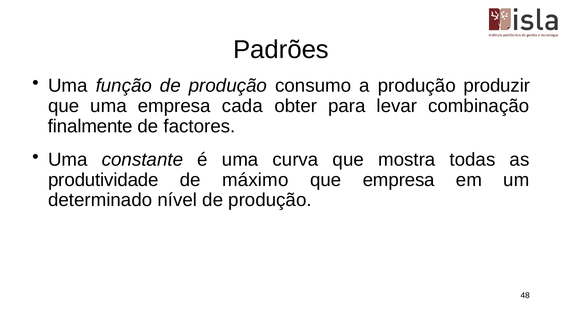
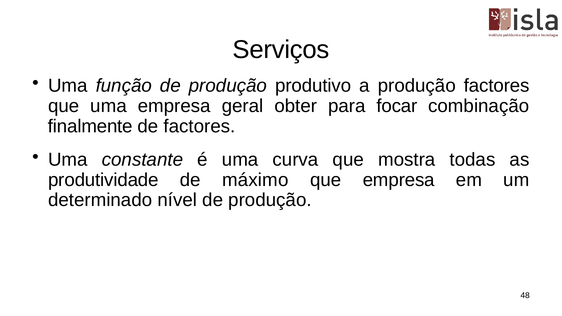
Padrões: Padrões -> Serviços (281, 50)
consumo: consumo -> produtivo (313, 86)
produção produzir: produzir -> factores (497, 86)
cada: cada -> geral (243, 106)
levar: levar -> focar (397, 106)
